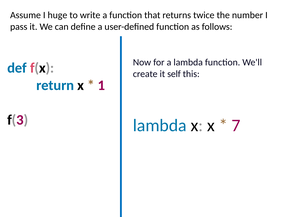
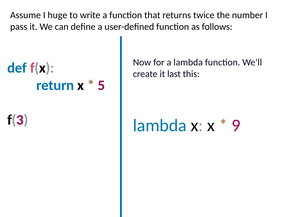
self: self -> last (174, 74)
1: 1 -> 5 (101, 85)
7: 7 -> 9 (236, 126)
